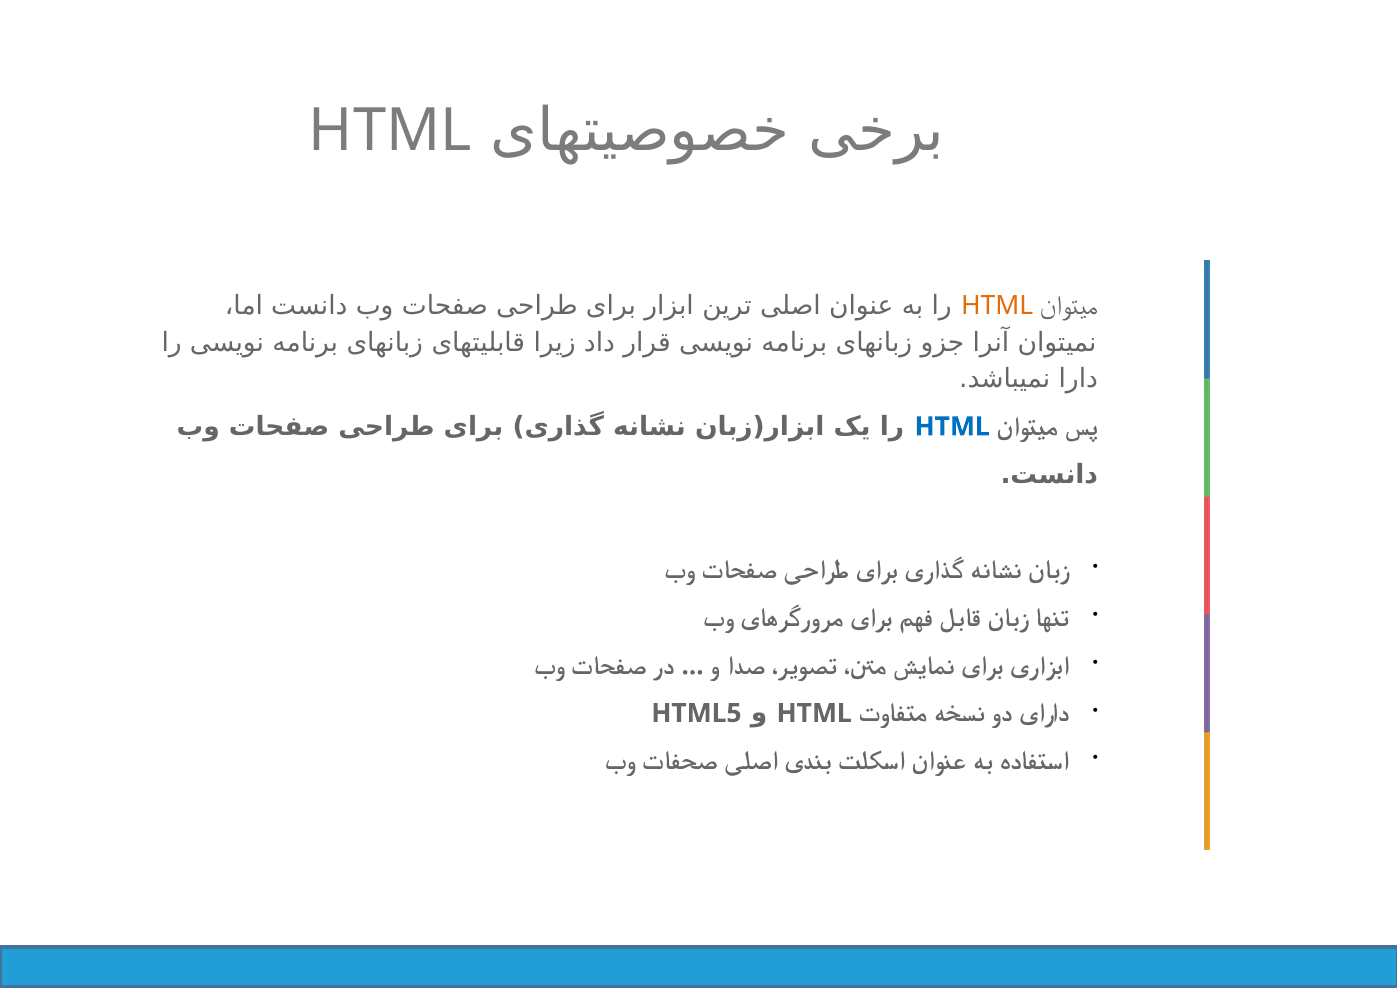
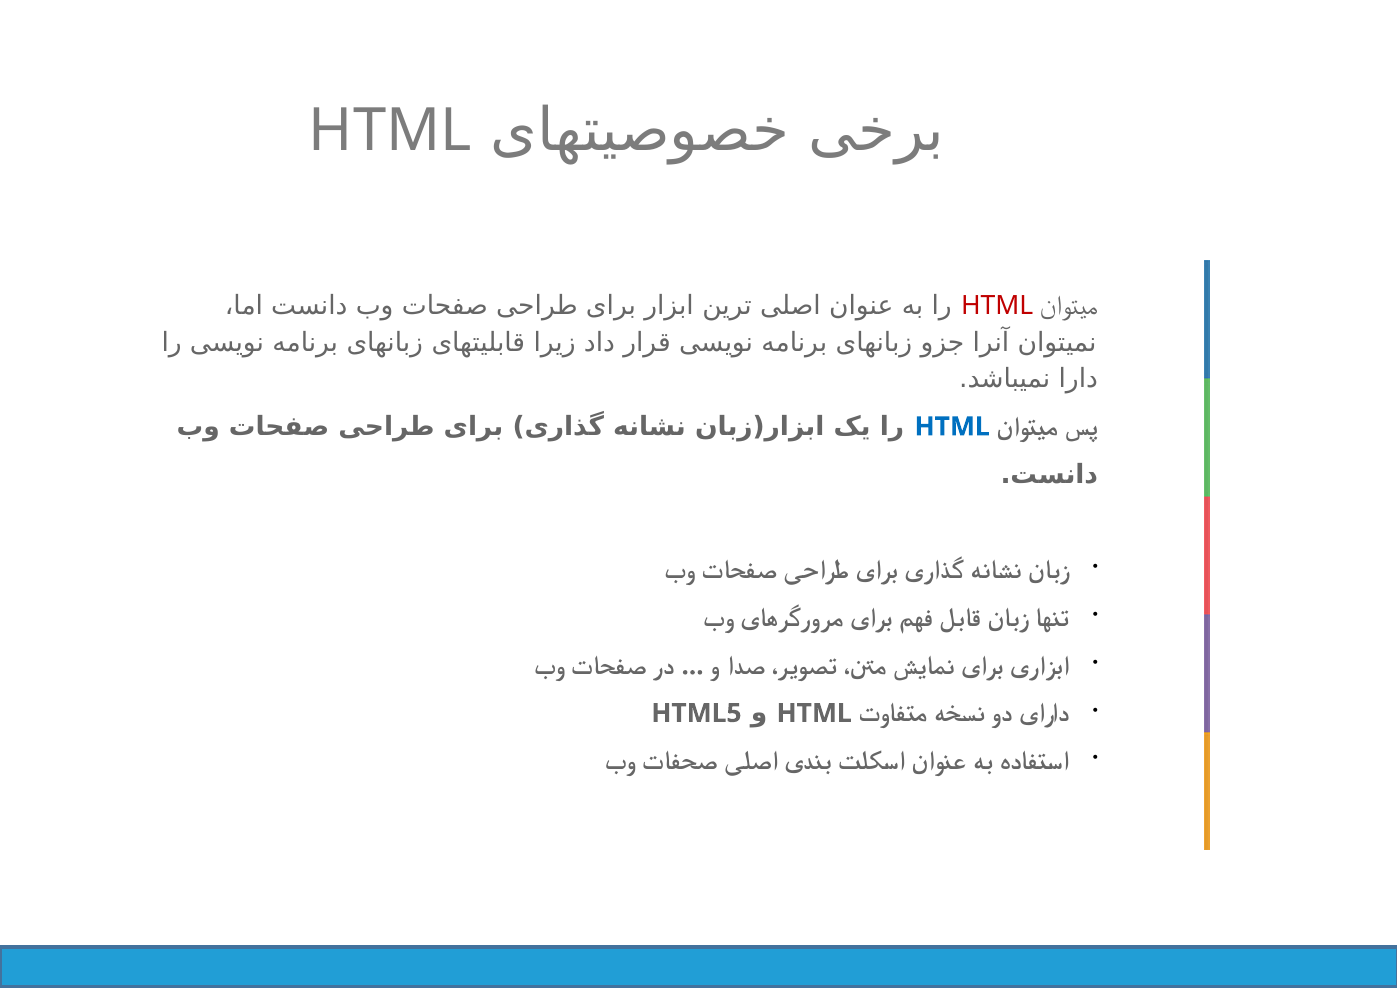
HTML colour: orange -> red (997, 306)
